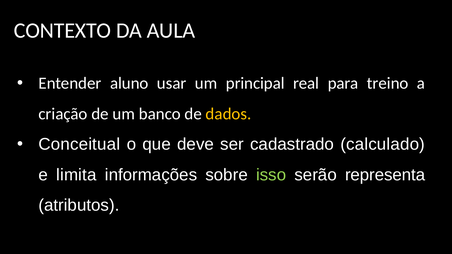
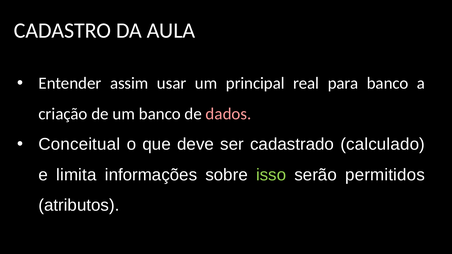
CONTEXTO: CONTEXTO -> CADASTRO (63, 31)
aluno: aluno -> assim (129, 83)
para treino: treino -> banco (388, 83)
dados colour: yellow -> pink (229, 114)
representa: representa -> permitidos (385, 175)
